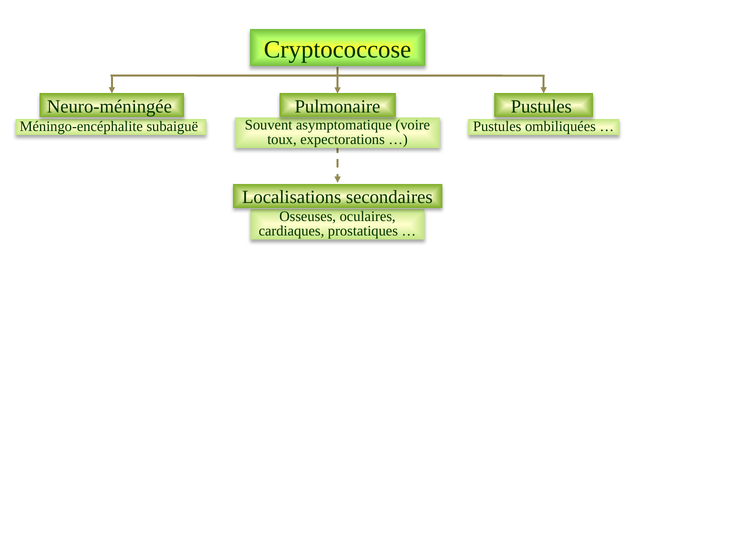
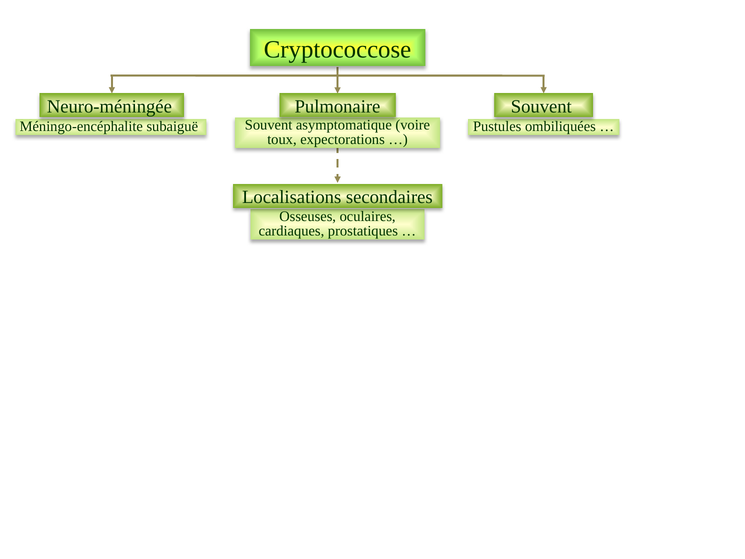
Pulmonaire Pustules: Pustules -> Souvent (541, 106)
